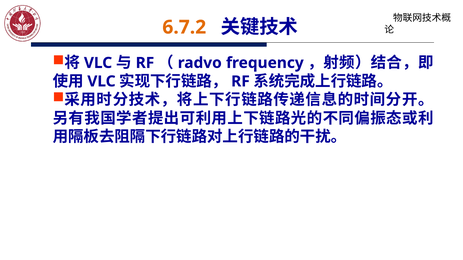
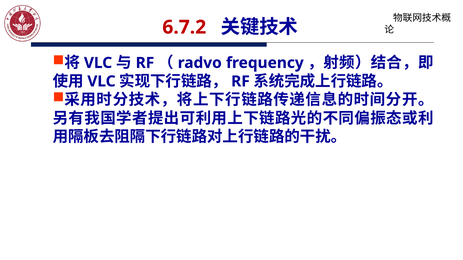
6.7.2 colour: orange -> red (184, 27)
